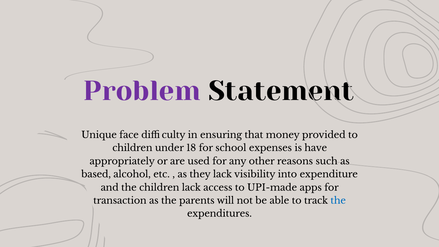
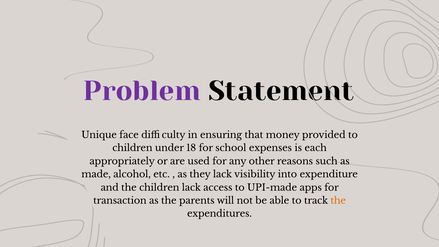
have: have -> each (316, 148)
based: based -> made (96, 174)
the colour: blue -> orange (338, 201)
